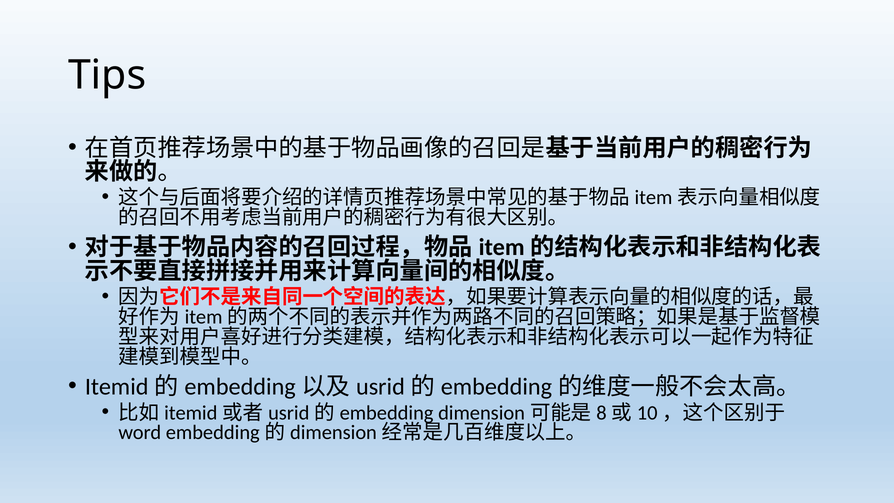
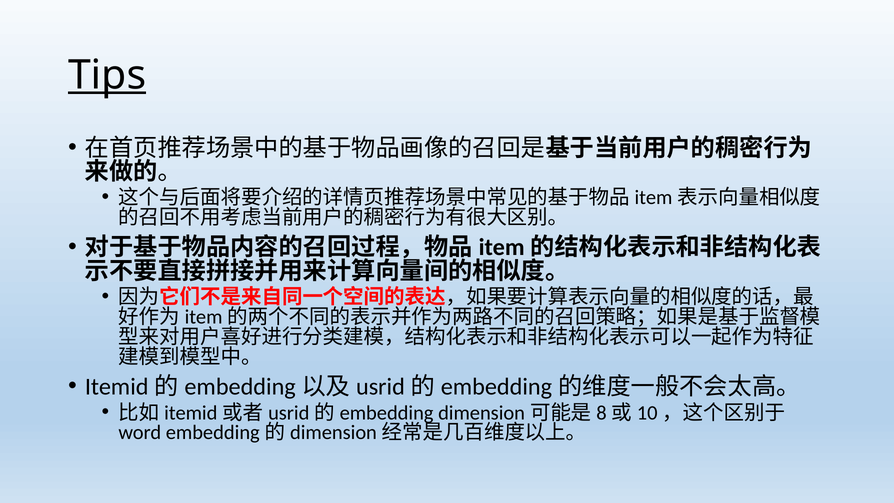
Tips underline: none -> present (107, 75)
